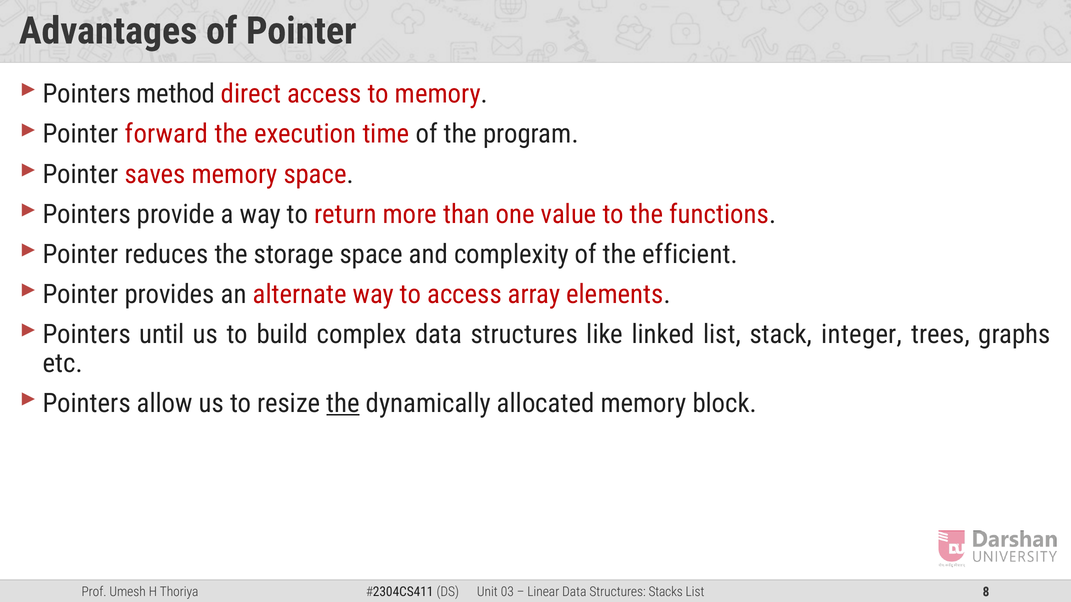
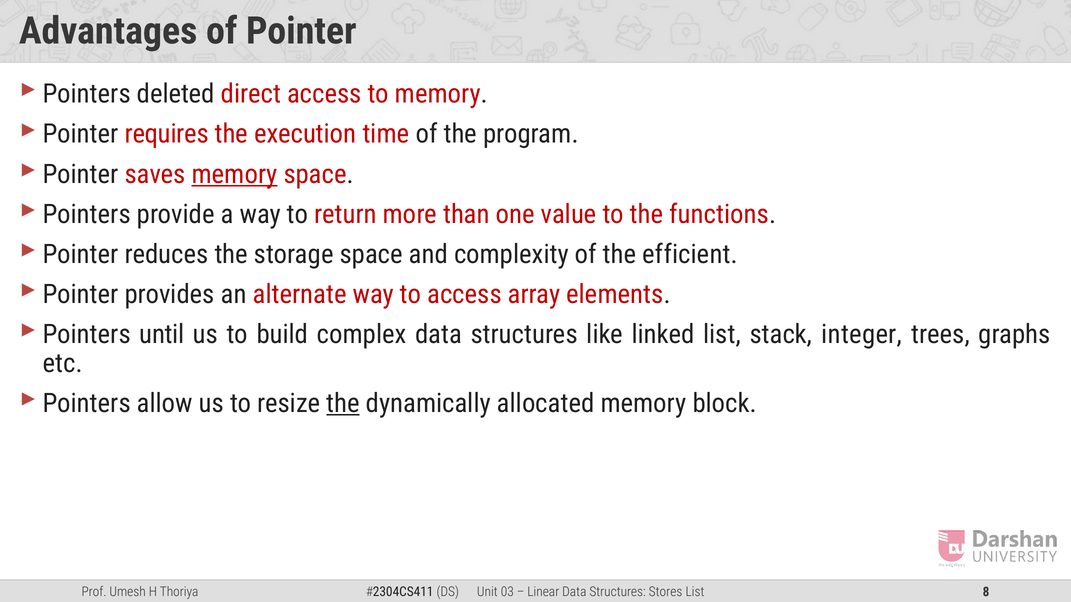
method: method -> deleted (176, 94)
forward: forward -> requires (167, 134)
memory underline: none -> present (235, 174)
Stacks: Stacks -> Stores (666, 592)
